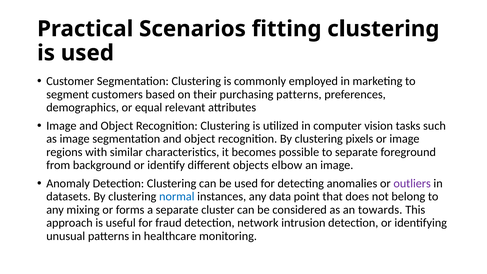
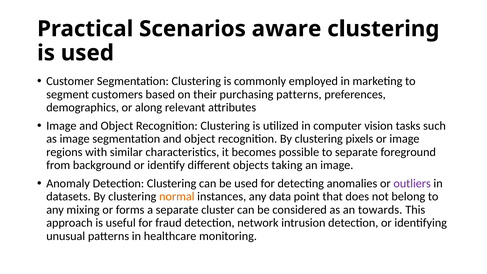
fitting: fitting -> aware (287, 29)
equal: equal -> along (149, 108)
elbow: elbow -> taking (287, 165)
normal colour: blue -> orange (177, 197)
